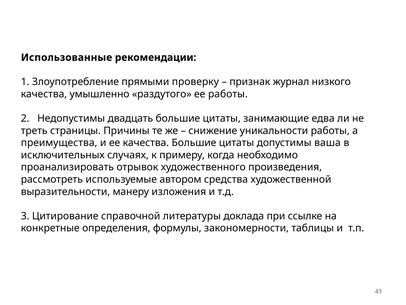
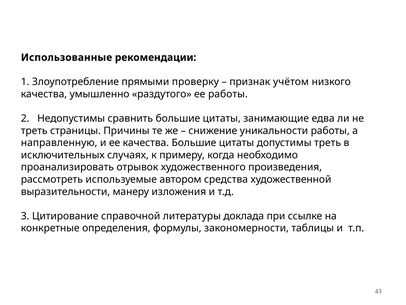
журнал: журнал -> учётом (291, 82)
двадцать: двадцать -> сравнить (130, 118)
преимущества: преимущества -> направленную (59, 143)
допустимы ваша: ваша -> треть (328, 143)
